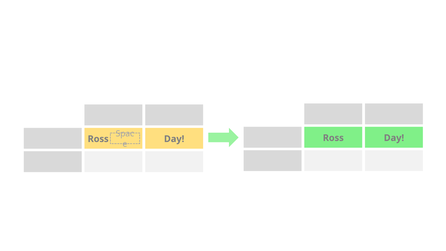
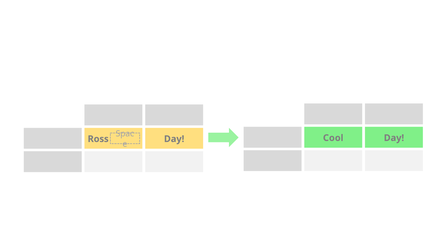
Ross: Ross -> Cool (333, 138)
